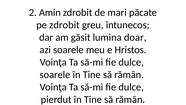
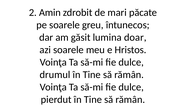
pe zdrobit: zdrobit -> soarele (65, 25)
soarele: soarele -> drumul (55, 74)
